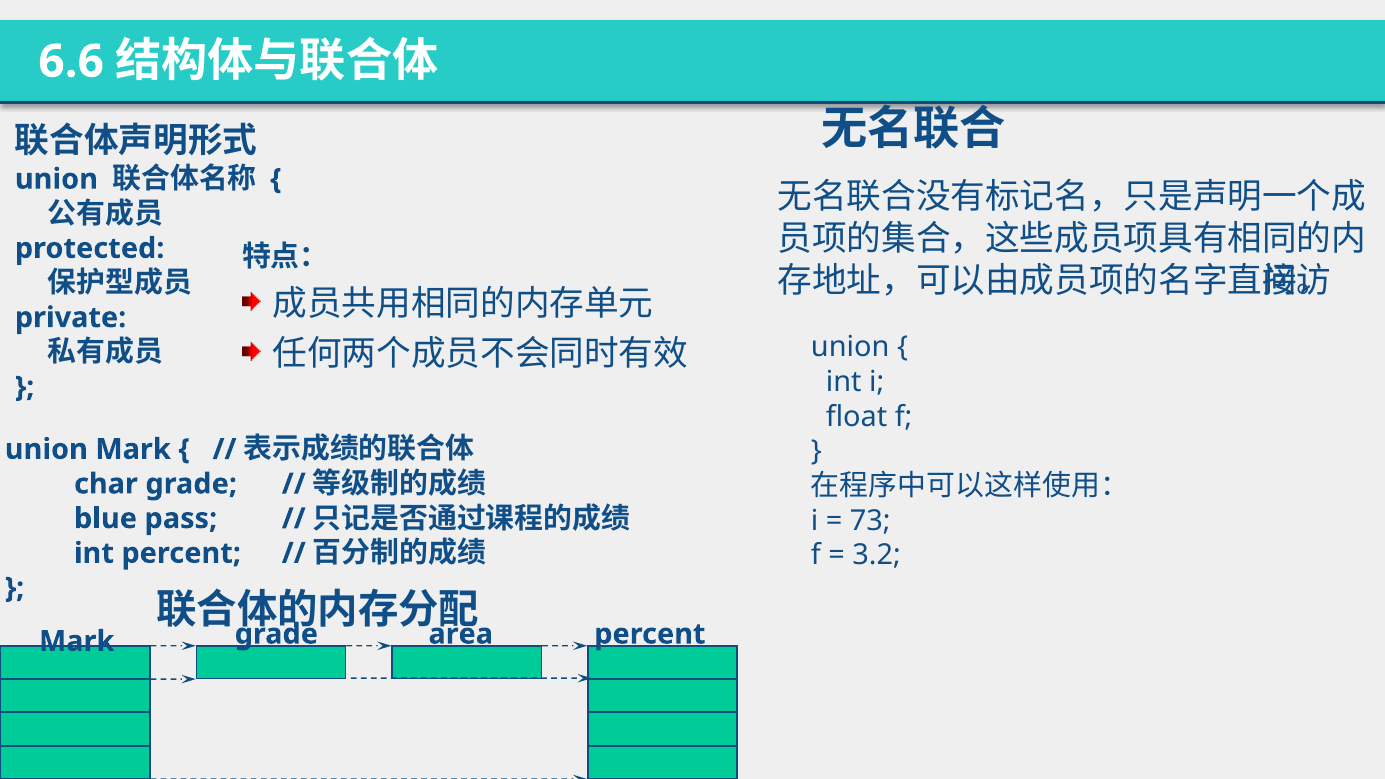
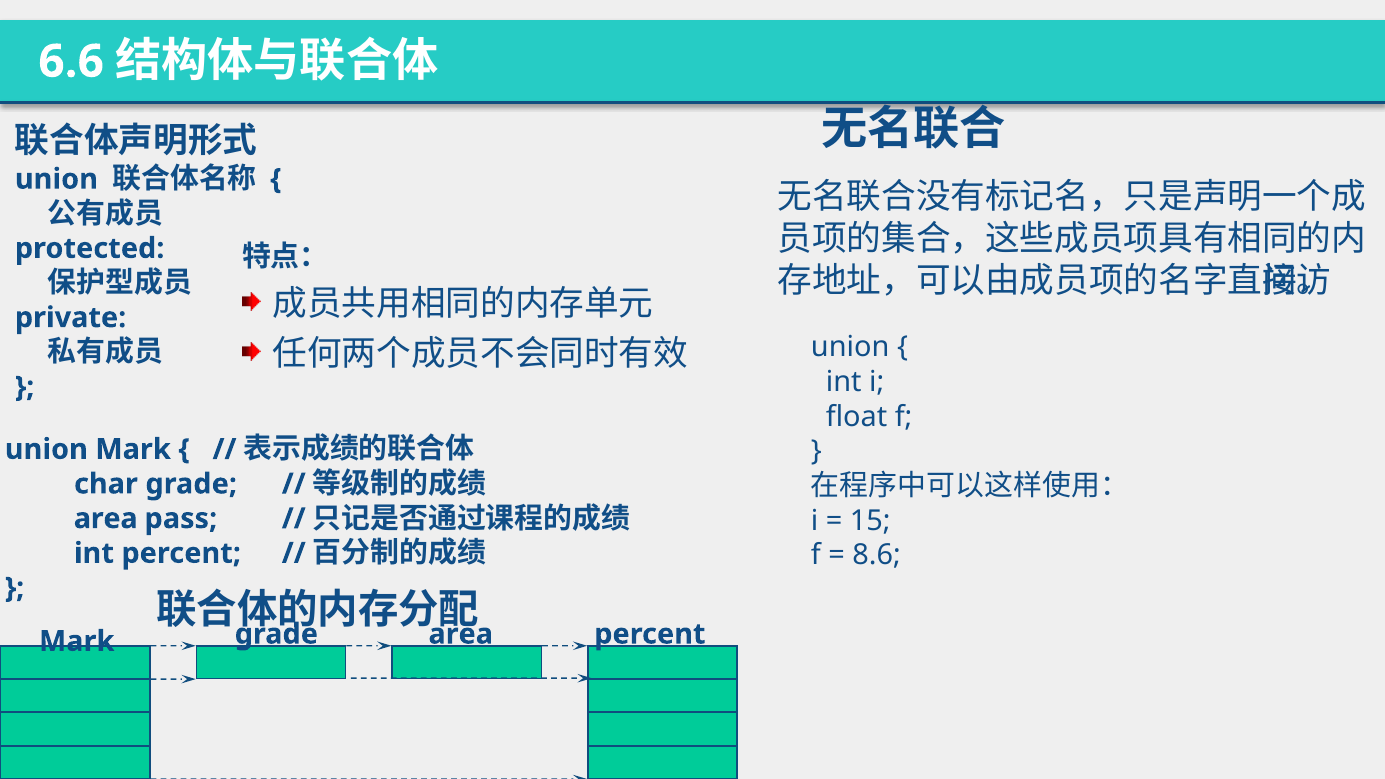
73: 73 -> 15 (870, 521)
blue: blue -> area (106, 519)
3.2: 3.2 -> 8.6 (877, 555)
